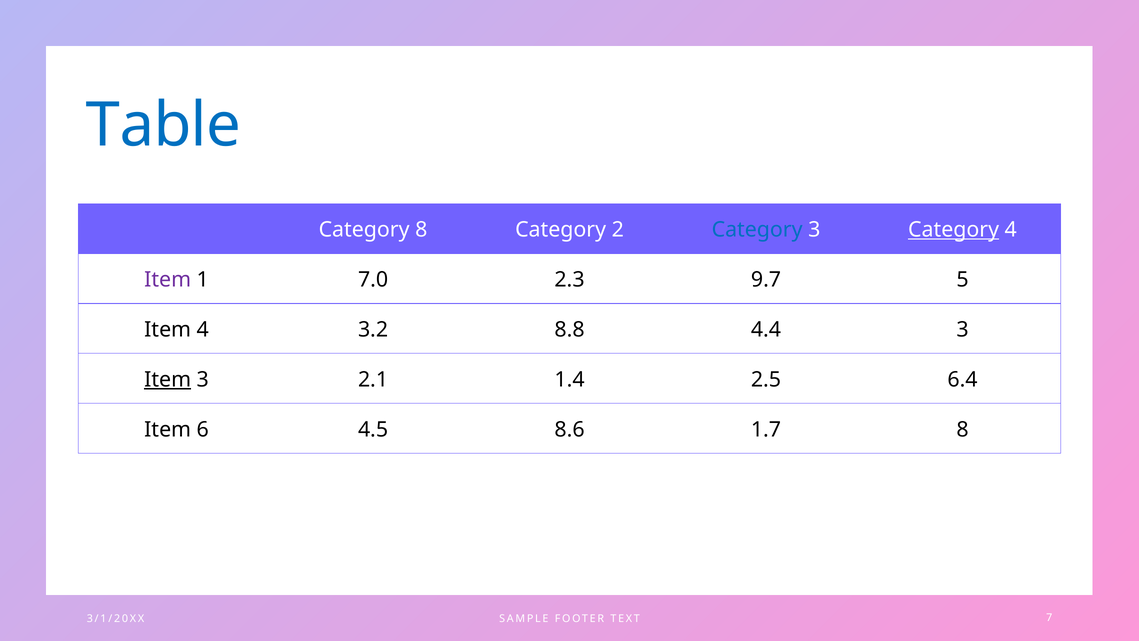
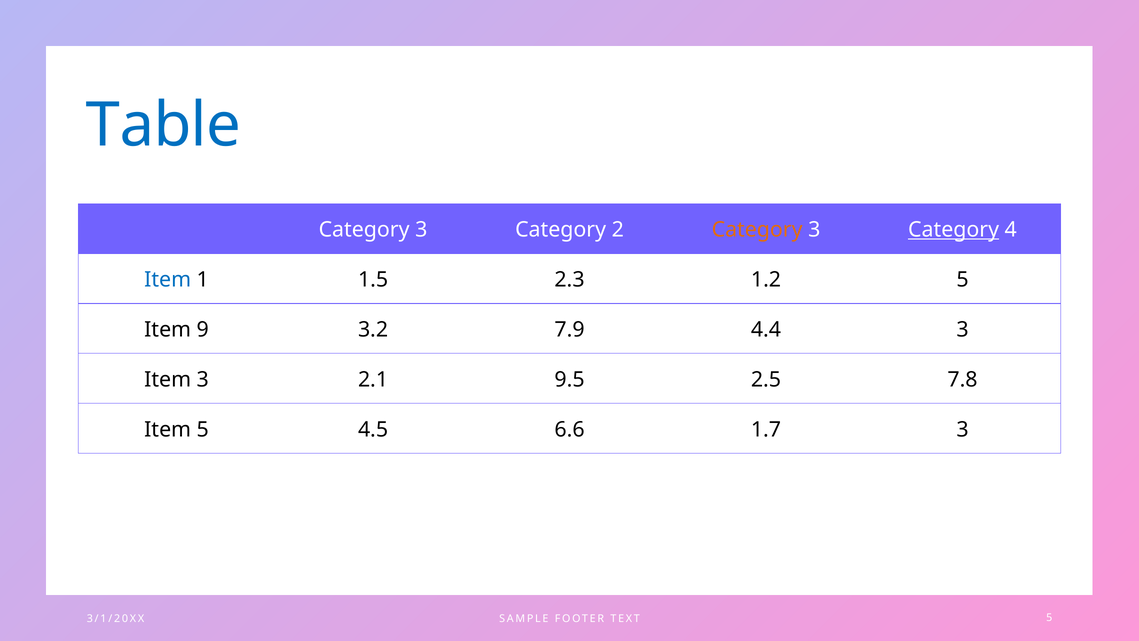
8: 8 -> 3 (421, 230)
Category colour: blue -> orange (757, 230)
Item colour: purple -> blue (168, 280)
7.0: 7.0 -> 1.5 (373, 280)
9.7: 9.7 -> 1.2 (766, 280)
Item 4: 4 -> 9 (203, 330)
8.8: 8.8 -> 7.9 (570, 330)
Item underline: present -> none (168, 379)
1.4: 1.4 -> 9.5 (570, 379)
6.4: 6.4 -> 7.8 (962, 379)
Item 6: 6 -> 5 (203, 429)
8.6: 8.6 -> 6.6 (570, 429)
1.7 8: 8 -> 3 (962, 429)
TEXT 7: 7 -> 5 (1049, 618)
